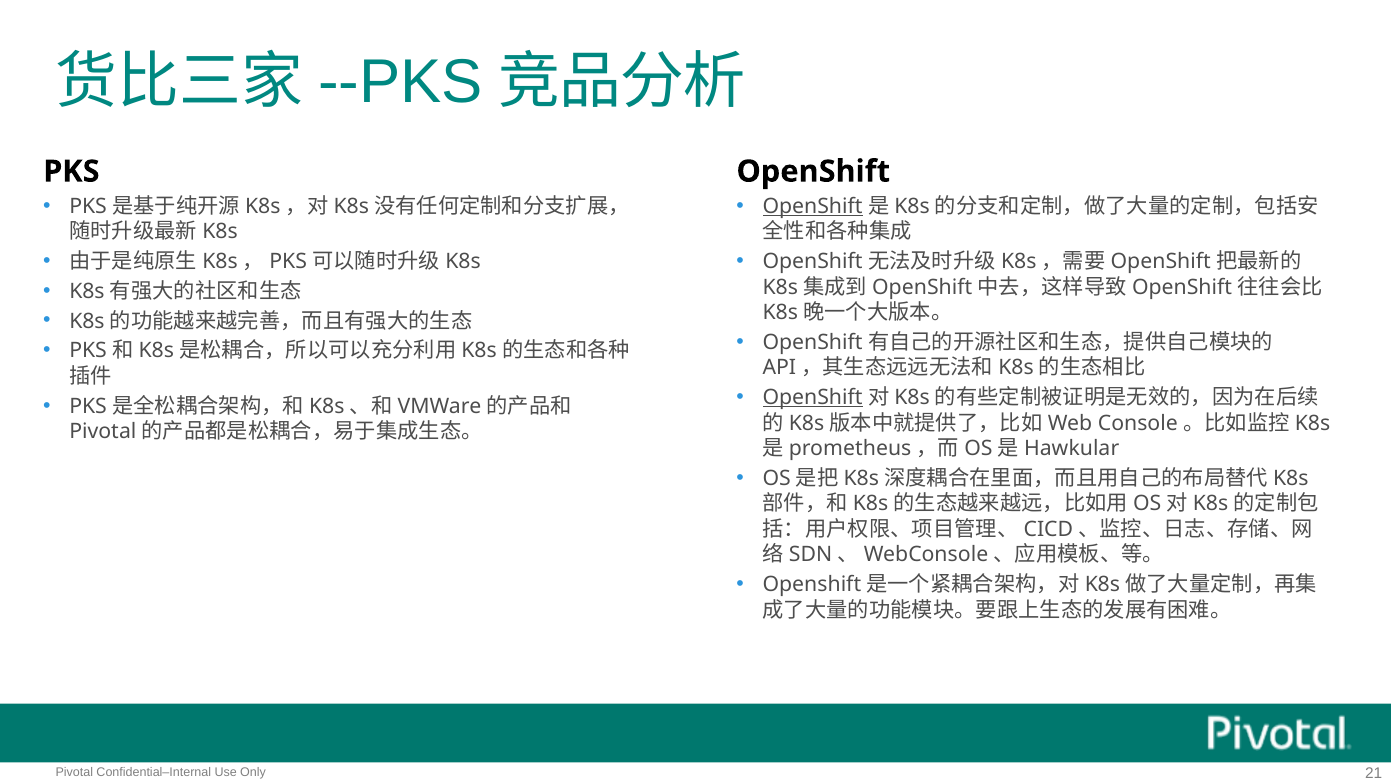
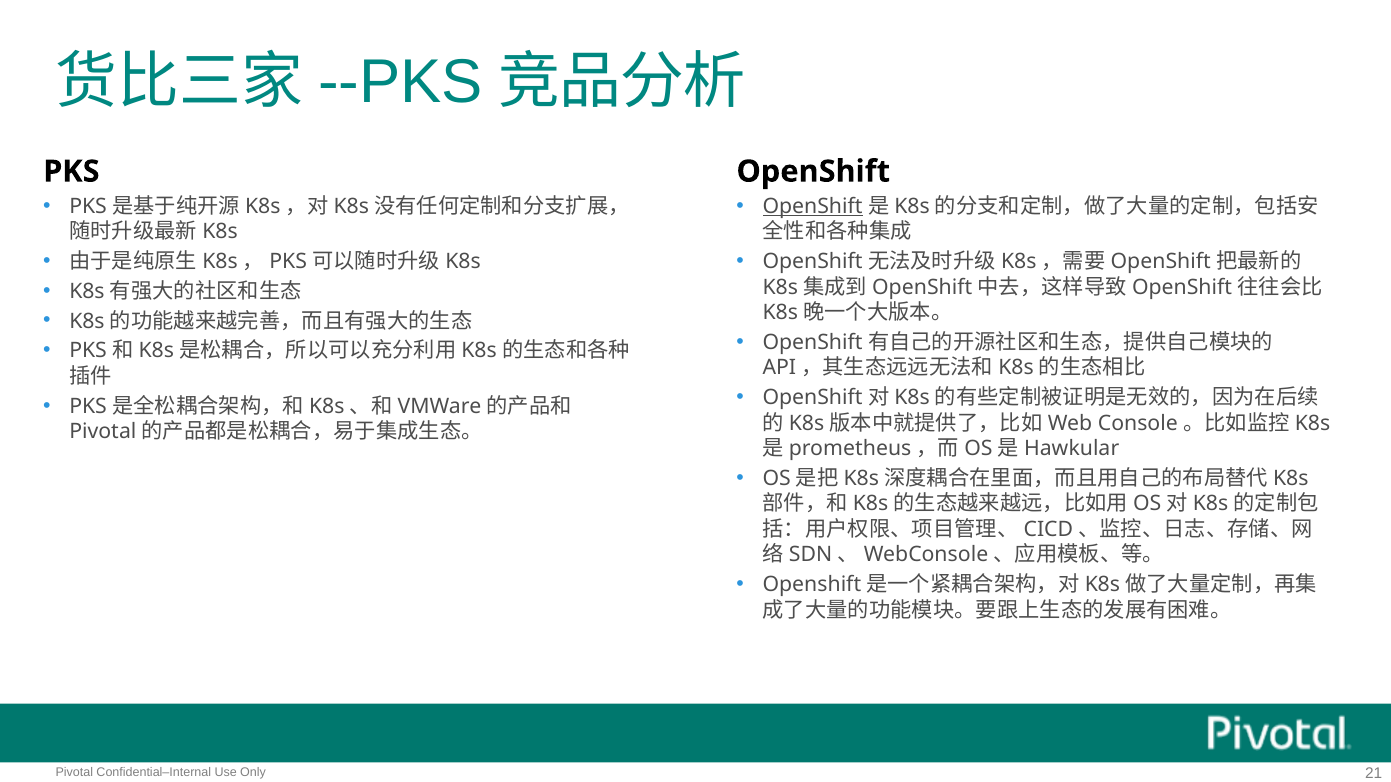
OpenShift underline: present -> none (813, 398)
